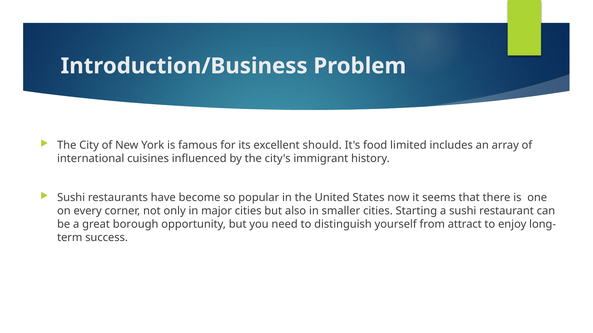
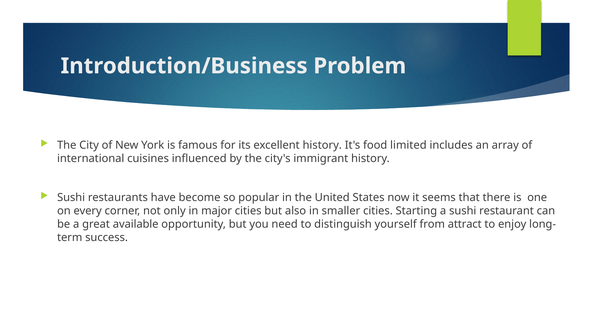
excellent should: should -> history (322, 145)
borough: borough -> available (136, 224)
